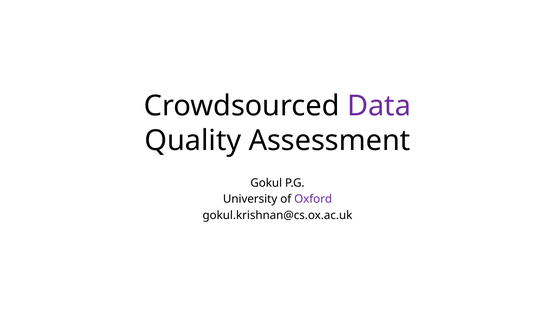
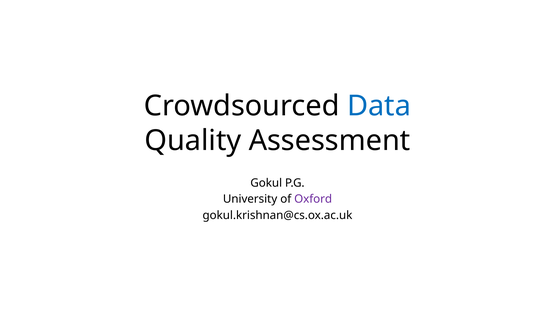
Data colour: purple -> blue (379, 106)
